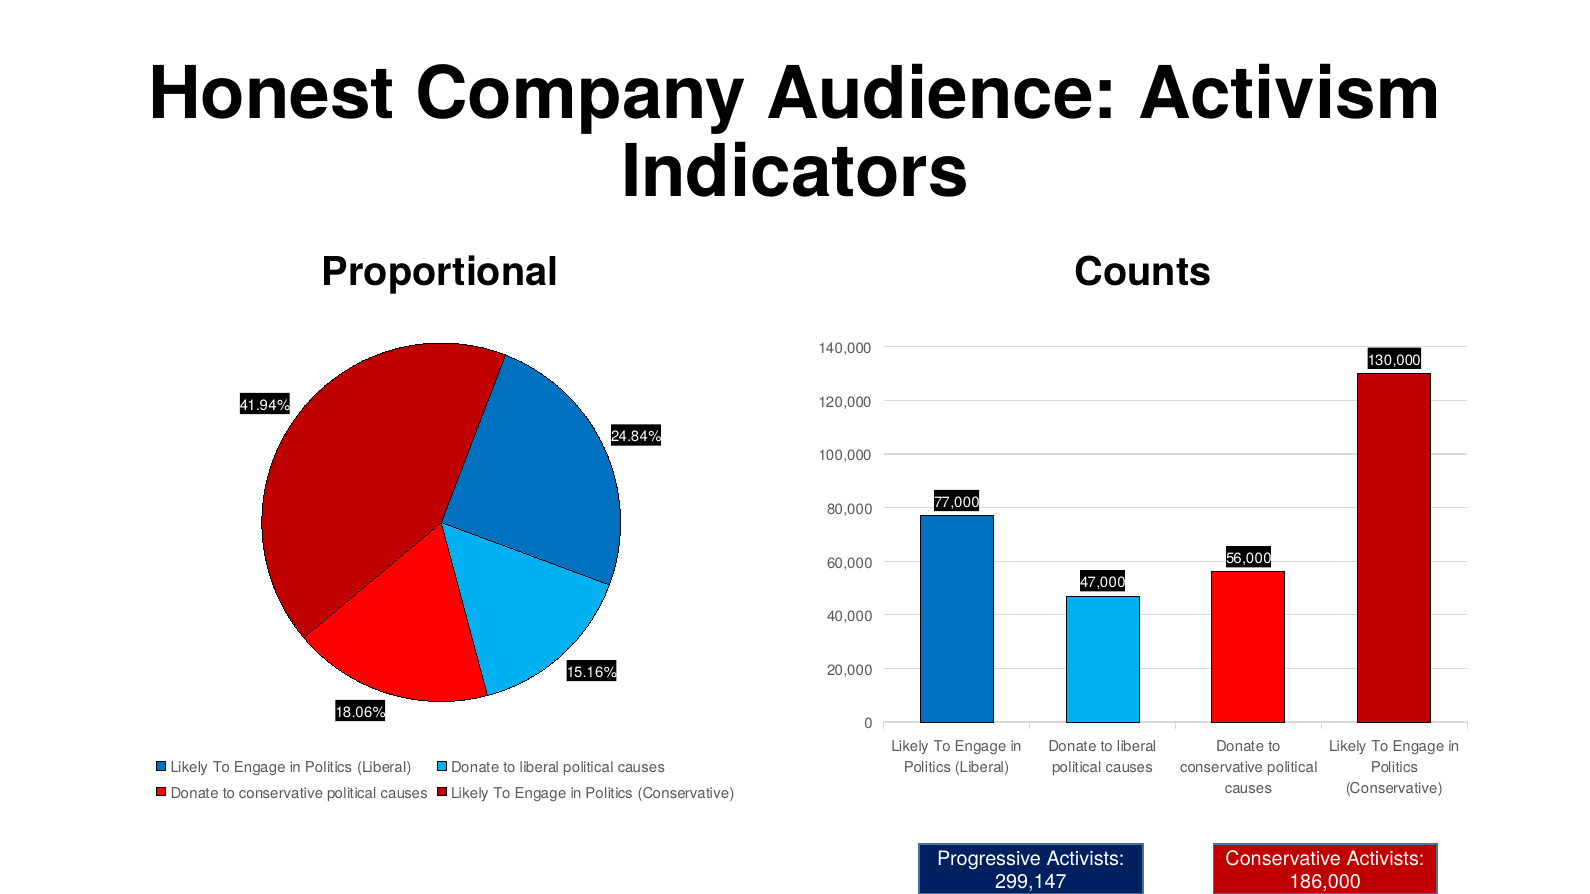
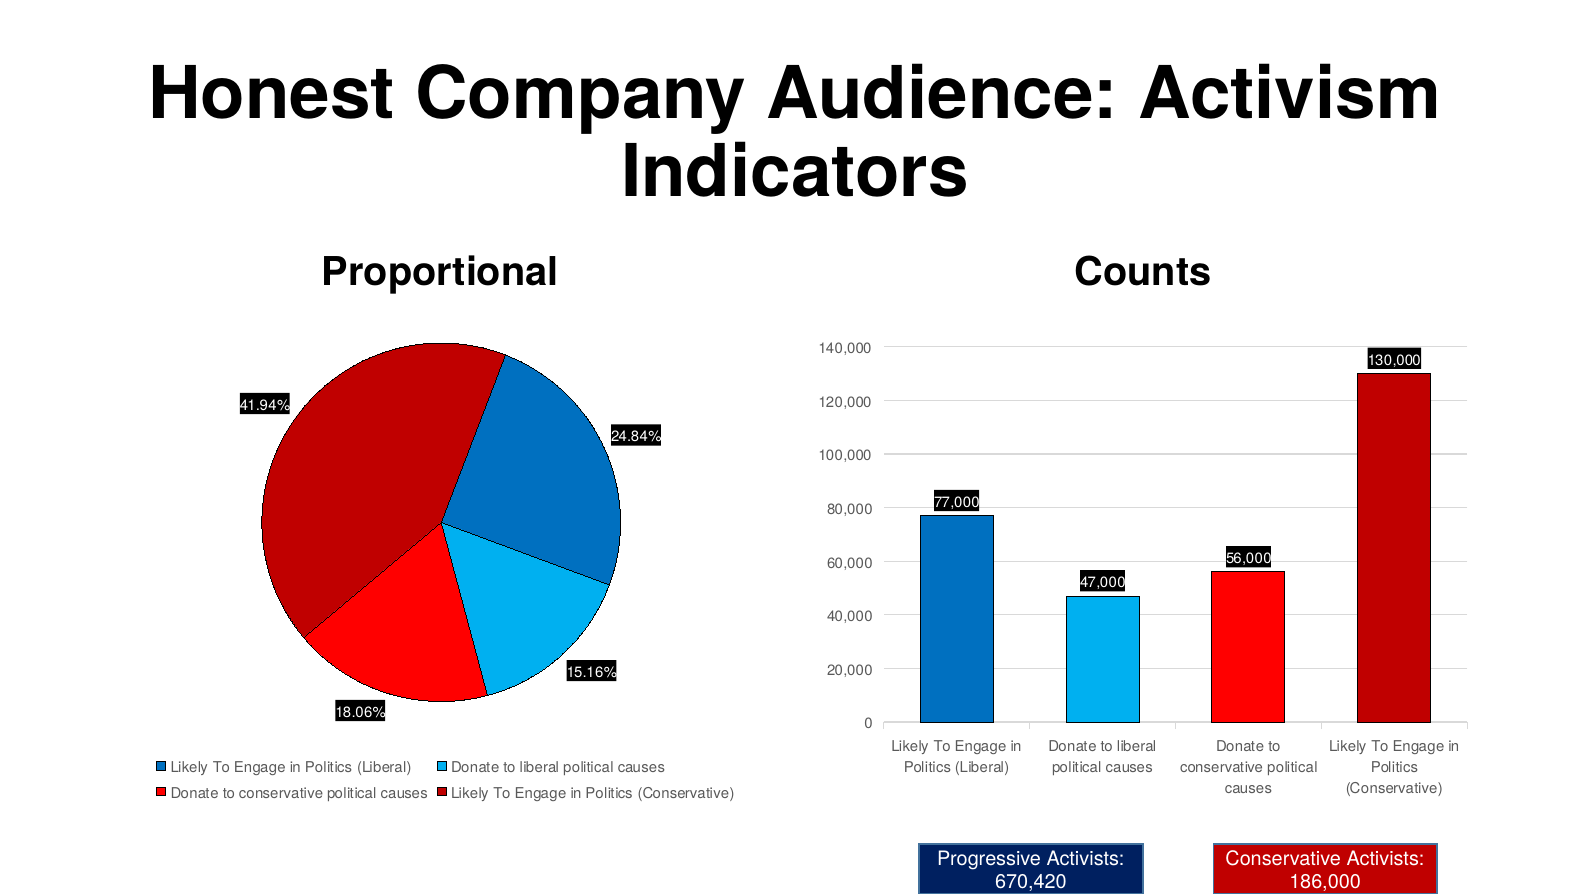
299,147: 299,147 -> 670,420 (1031, 883)
